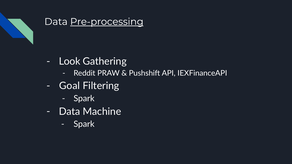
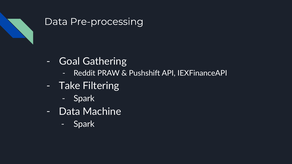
Pre-processing underline: present -> none (107, 22)
Look: Look -> Goal (69, 61)
Goal: Goal -> Take (70, 86)
